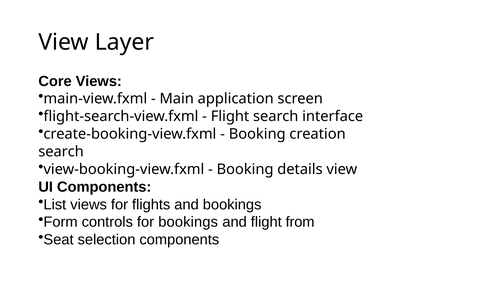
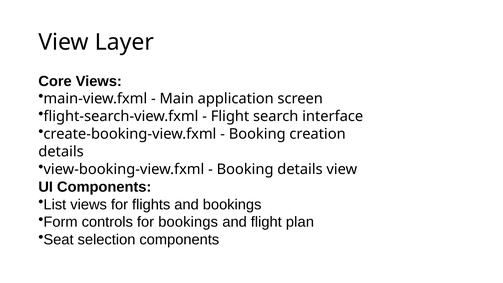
search: search -> details (61, 152)
from: from -> plan (300, 222)
